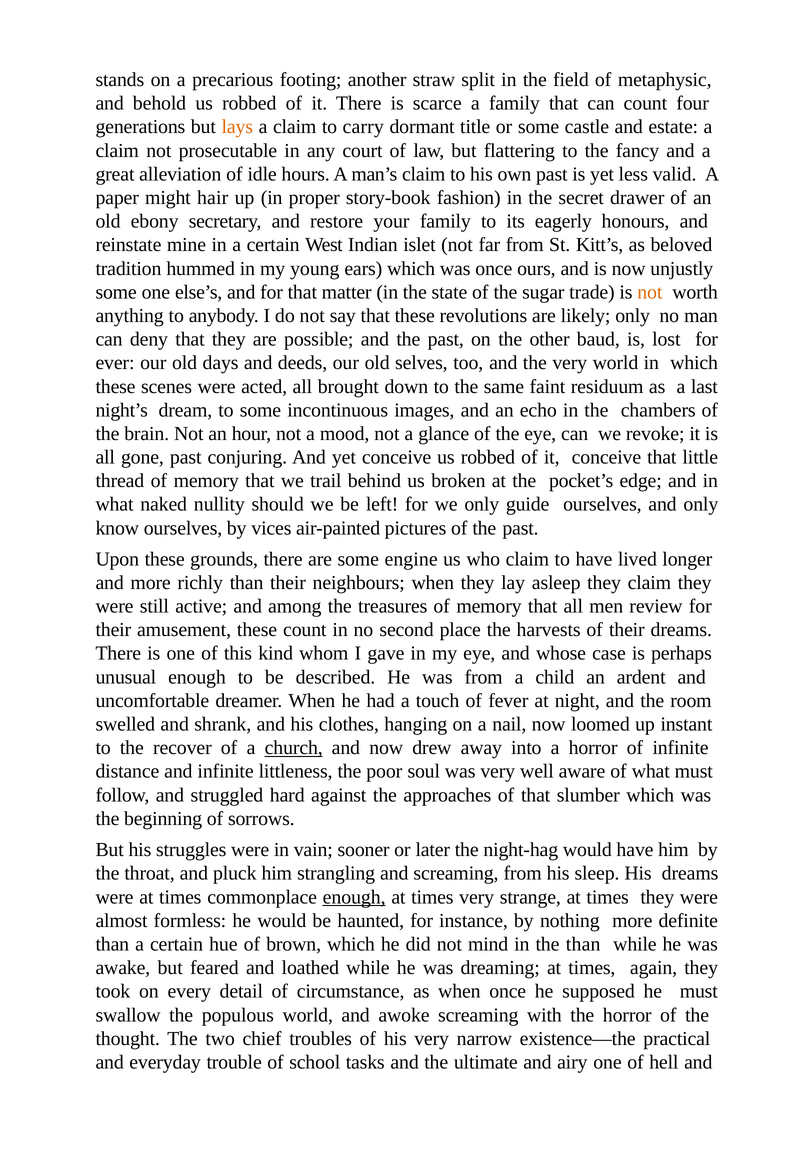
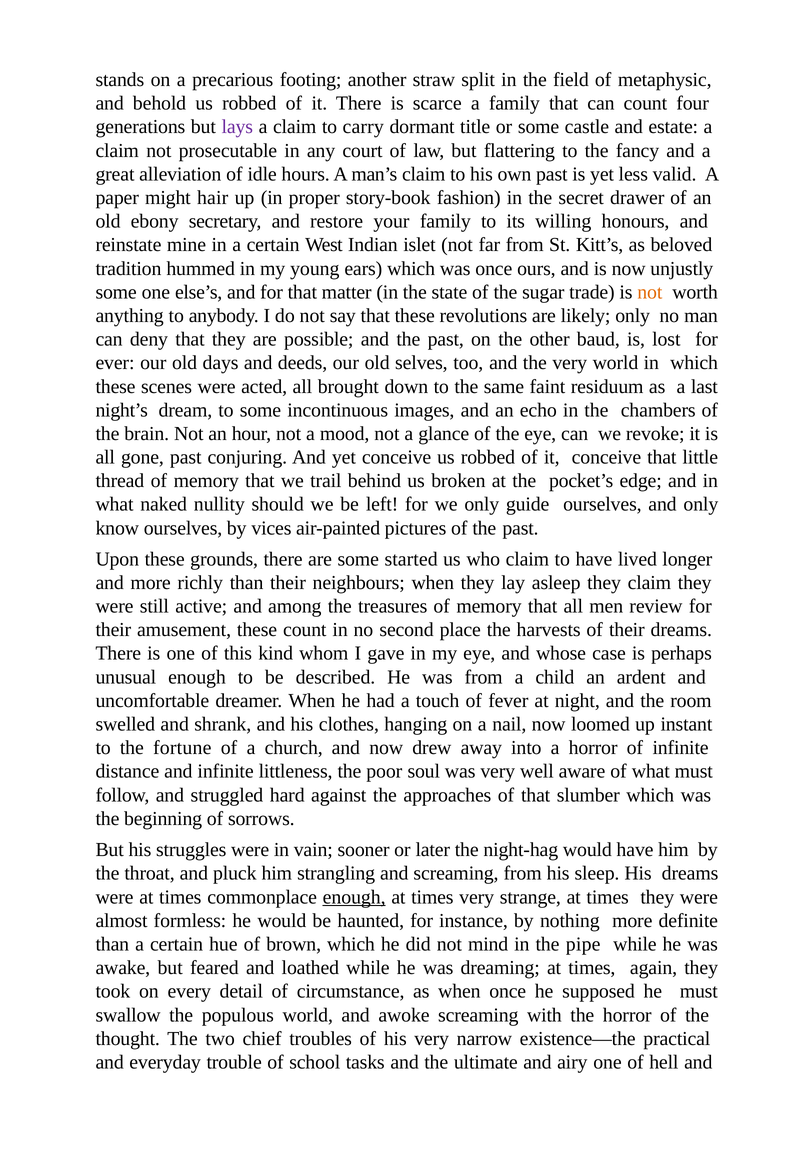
lays colour: orange -> purple (237, 127)
eagerly: eagerly -> willing (563, 221)
engine: engine -> started (411, 559)
recover: recover -> fortune (182, 748)
church underline: present -> none (294, 748)
the than: than -> pipe (583, 944)
